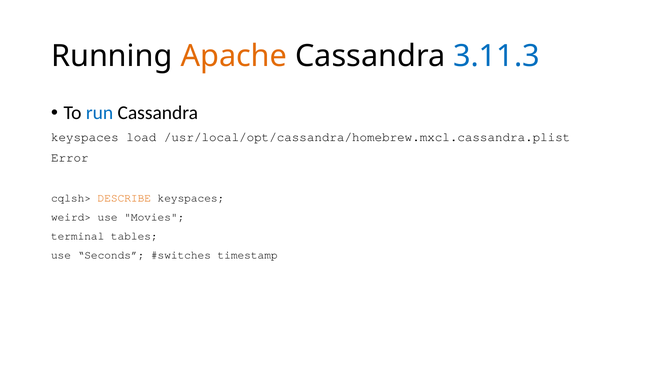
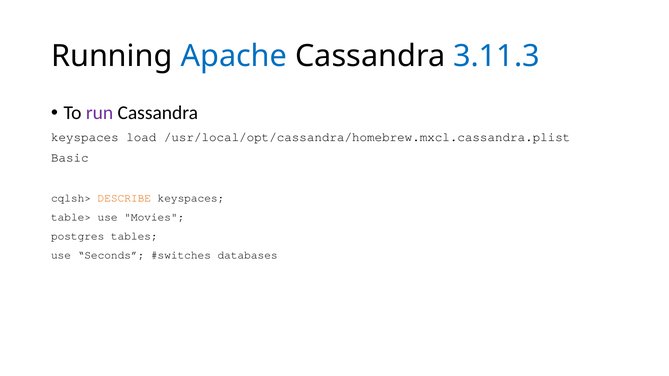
Apache colour: orange -> blue (234, 56)
run colour: blue -> purple (100, 113)
Error: Error -> Basic (70, 158)
weird>: weird> -> table> (71, 217)
terminal: terminal -> postgres (78, 236)
timestamp: timestamp -> databases (248, 255)
